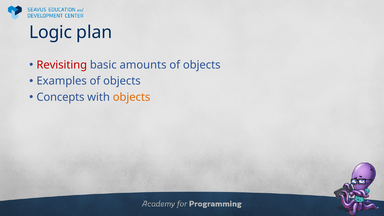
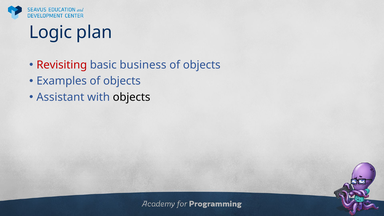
amounts: amounts -> business (143, 65)
Concepts: Concepts -> Assistant (60, 97)
objects colour: orange -> black (132, 97)
